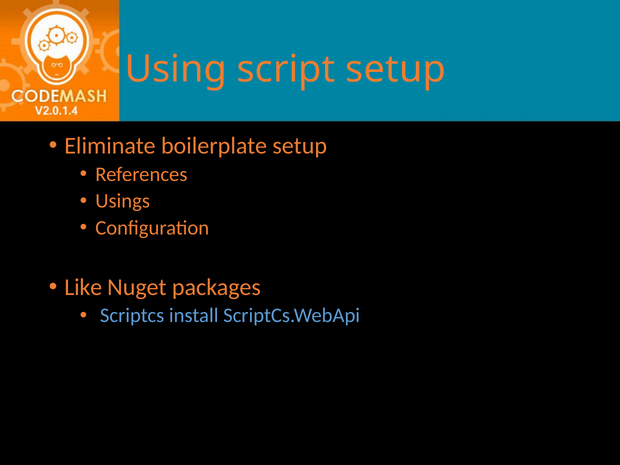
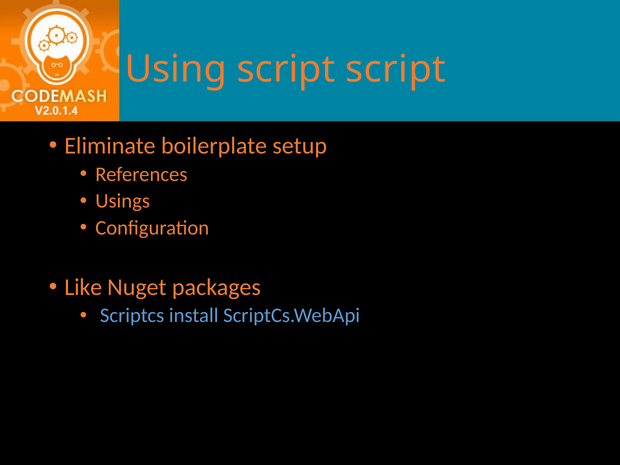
script setup: setup -> script (396, 69)
